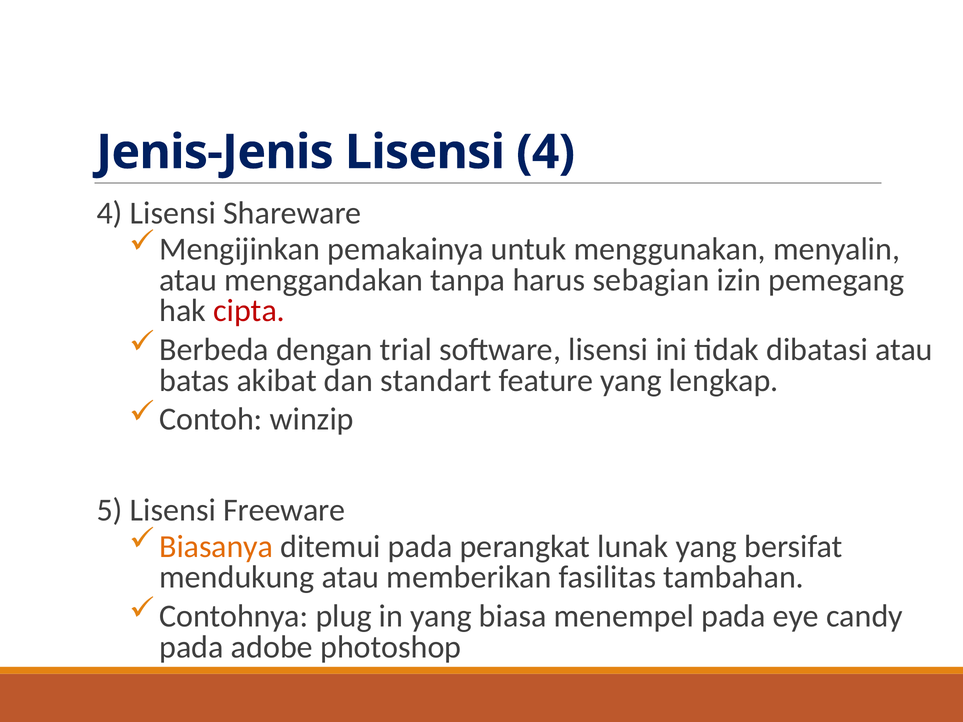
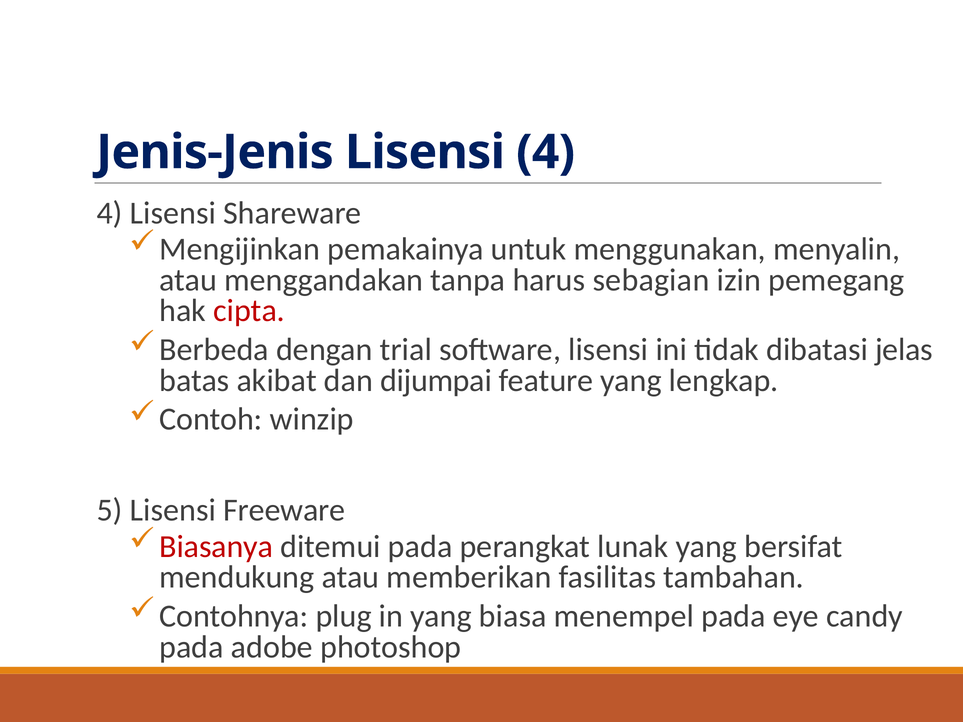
dibatasi atau: atau -> jelas (904, 350)
standart: standart -> dijumpai (436, 381)
Biasanya colour: orange -> red (216, 547)
